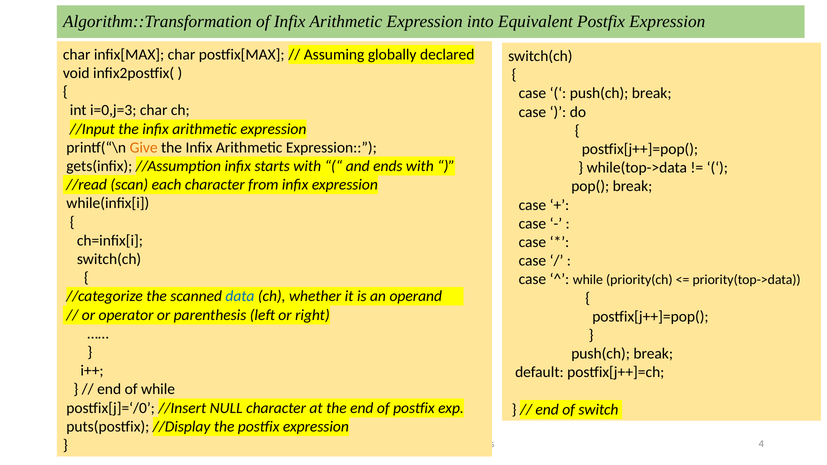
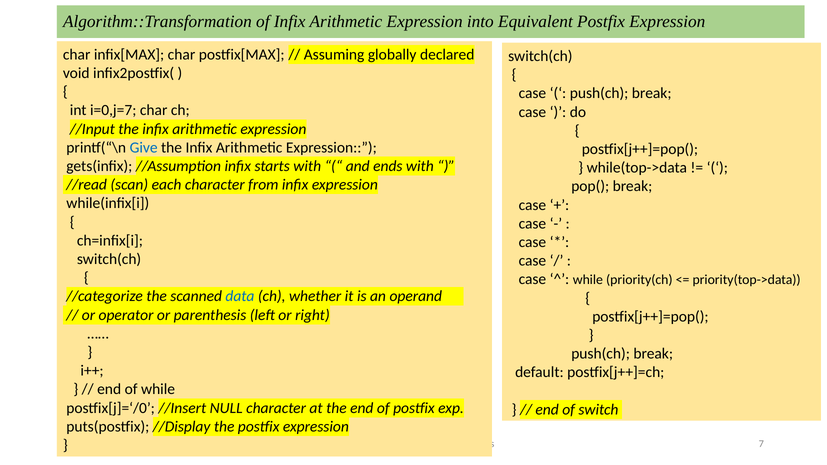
i=0,j=3: i=0,j=3 -> i=0,j=7 (113, 110)
Give colour: orange -> blue (144, 148)
4: 4 -> 7 (761, 444)
